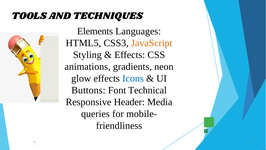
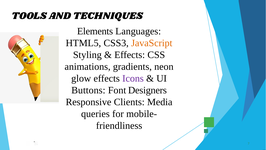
Icons colour: blue -> purple (133, 78)
Technical: Technical -> Designers (147, 90)
Header: Header -> Clients (129, 102)
